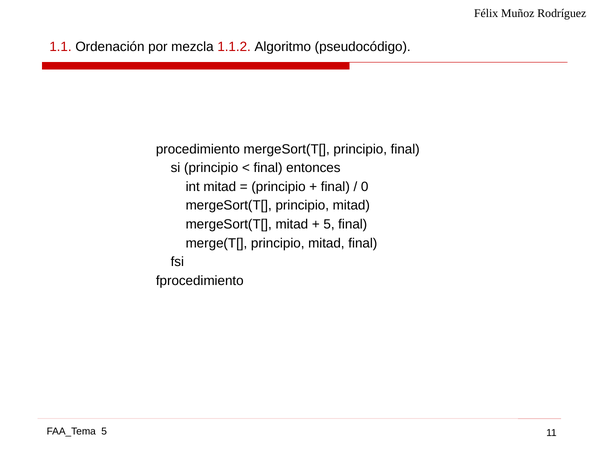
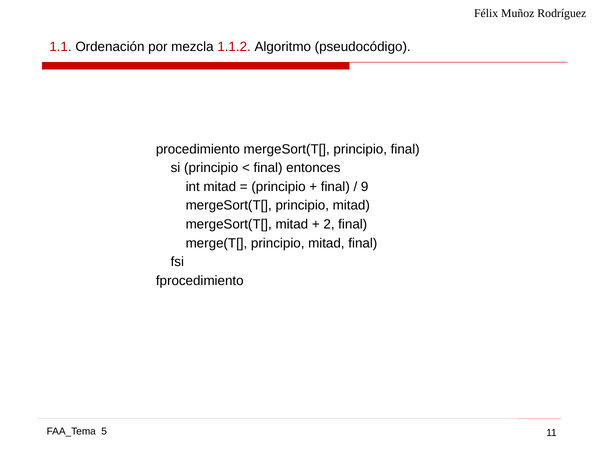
0: 0 -> 9 (365, 187)
5: 5 -> 2 (329, 224)
